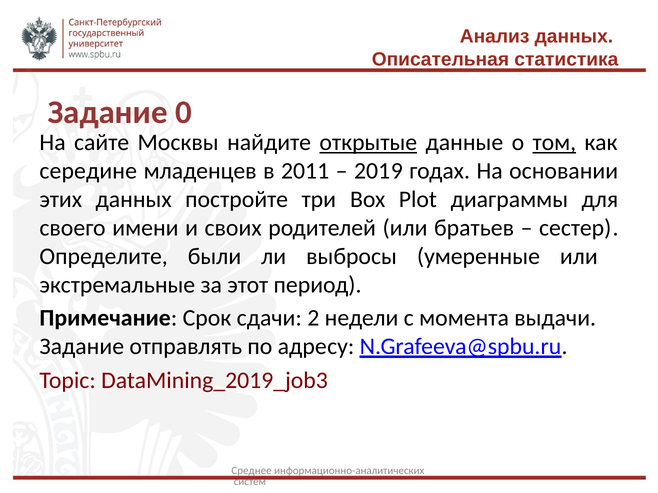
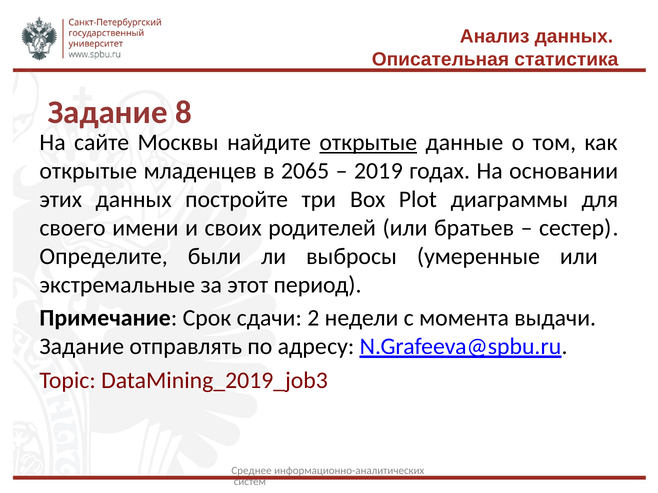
0: 0 -> 8 (184, 113)
том underline: present -> none (554, 143)
середине: середине -> открытые (88, 171)
2011: 2011 -> 2065 (305, 171)
